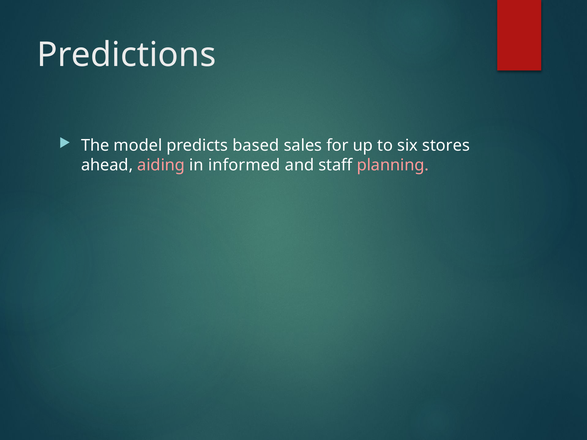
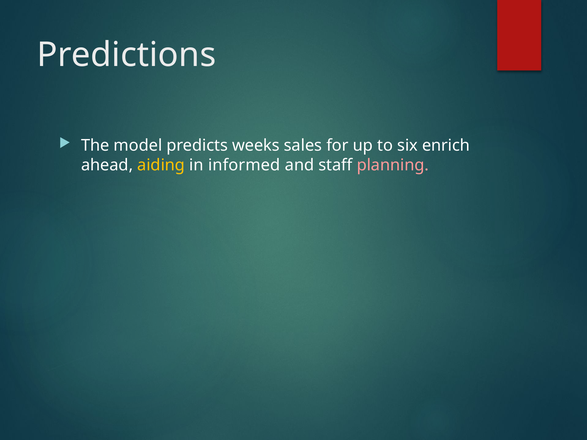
based: based -> weeks (256, 146)
stores: stores -> enrich (446, 146)
aiding colour: pink -> yellow (161, 165)
